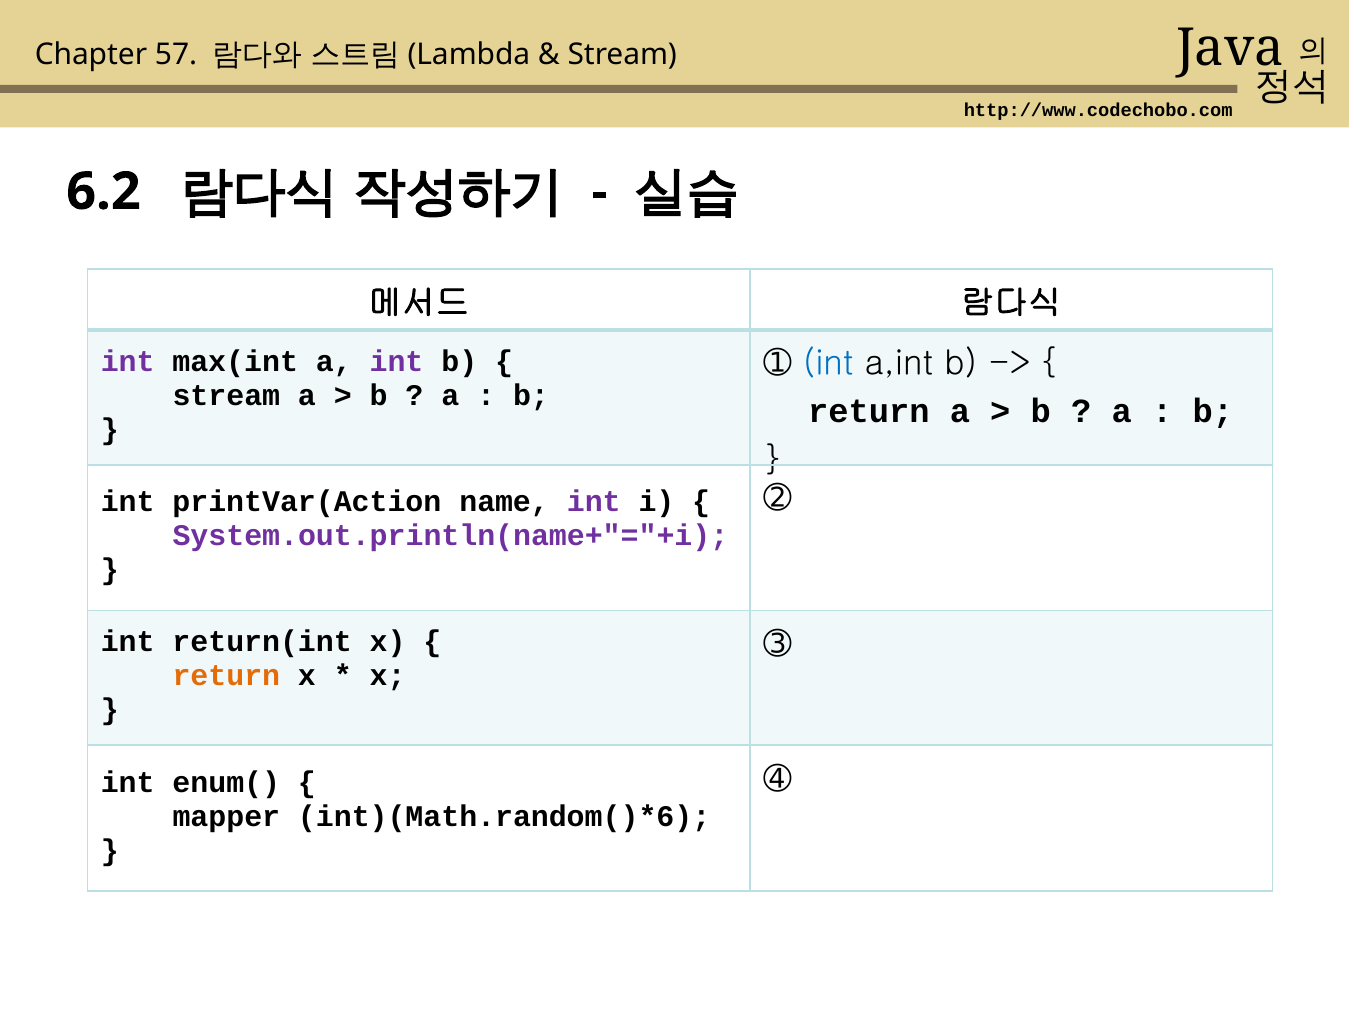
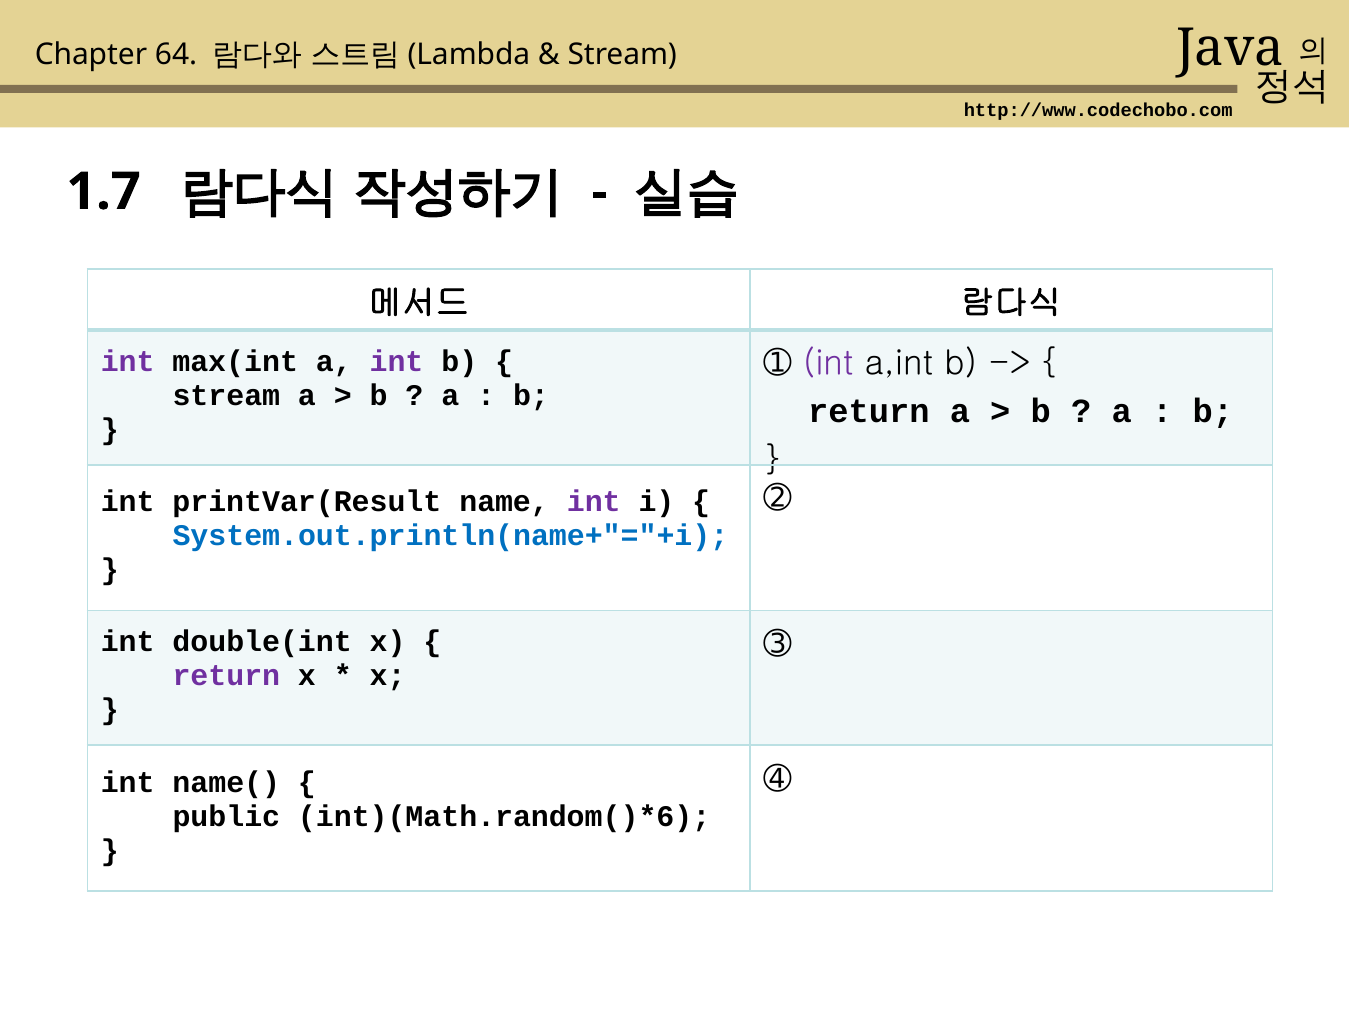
57: 57 -> 64 (176, 55)
6.2: 6.2 -> 1.7 (103, 192)
int colour: blue -> purple (828, 364)
printVar(Action: printVar(Action -> printVar(Result (307, 502)
System.out.println(name+"="+i colour: purple -> blue (450, 536)
return(int: return(int -> double(int (262, 642)
return colour: orange -> purple (226, 676)
enum(: enum( -> name( (226, 782)
mapper: mapper -> public (226, 816)
